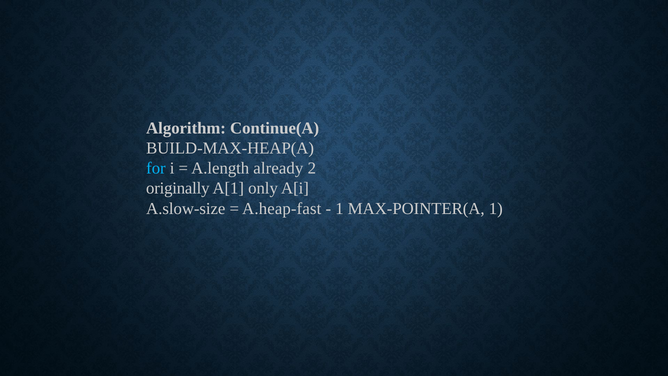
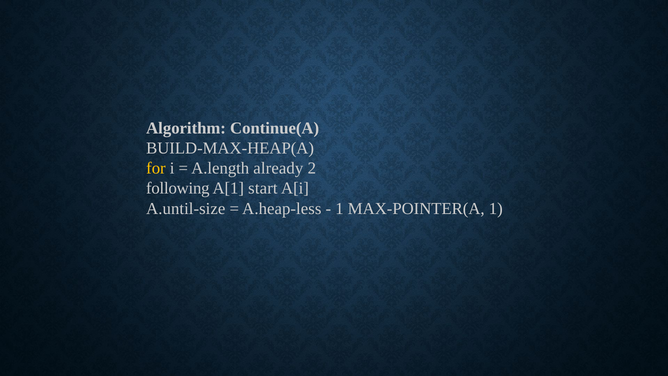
for colour: light blue -> yellow (156, 168)
originally: originally -> following (178, 188)
only: only -> start (263, 188)
A.slow-size: A.slow-size -> A.until-size (186, 208)
A.heap-fast: A.heap-fast -> A.heap-less (282, 208)
